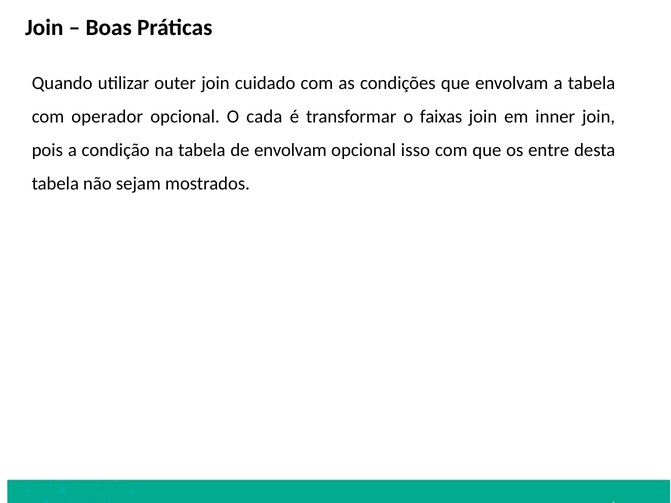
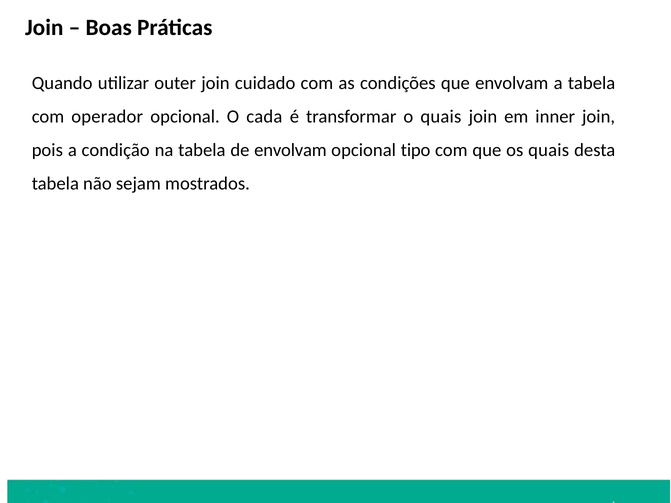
o faixas: faixas -> quais (441, 117)
isso: isso -> tipo (416, 150)
os entre: entre -> quais (549, 150)
